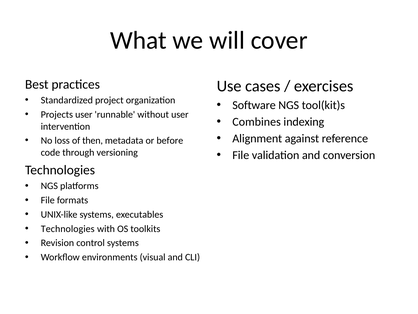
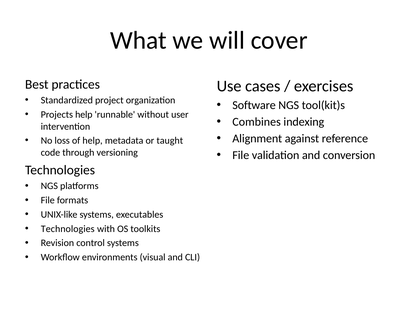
Projects user: user -> help (84, 114)
of then: then -> help (93, 140)
before: before -> taught (170, 140)
